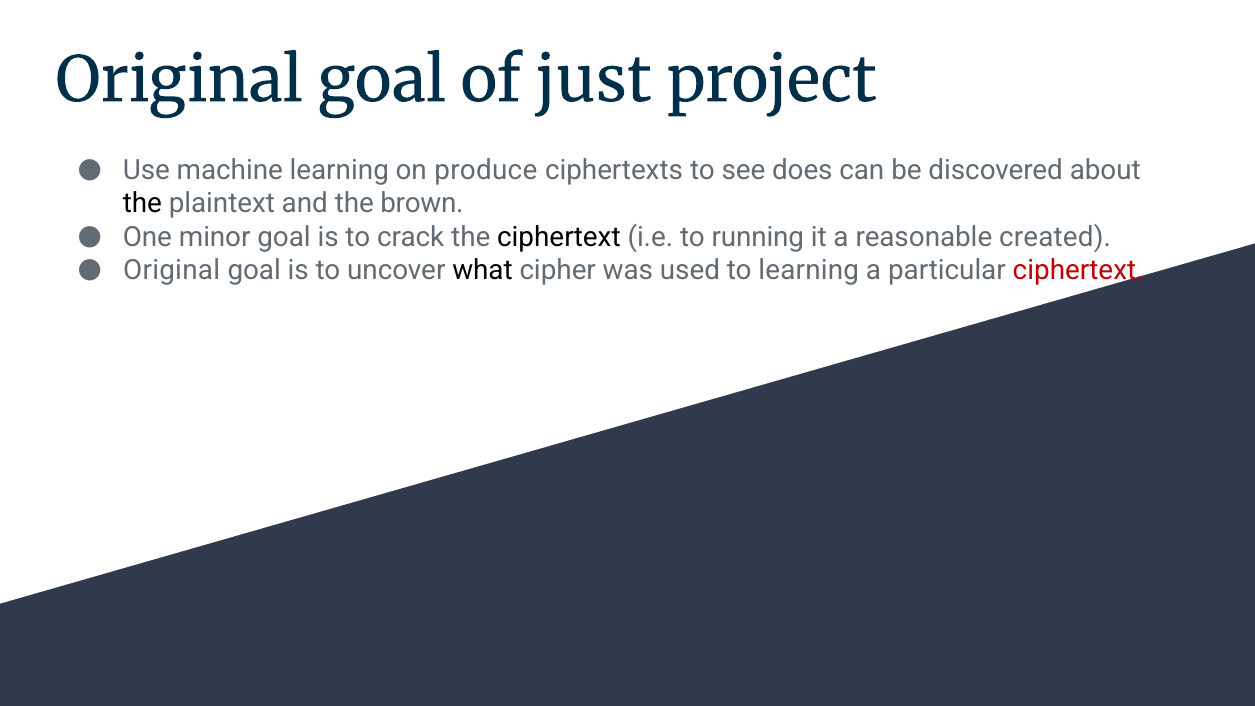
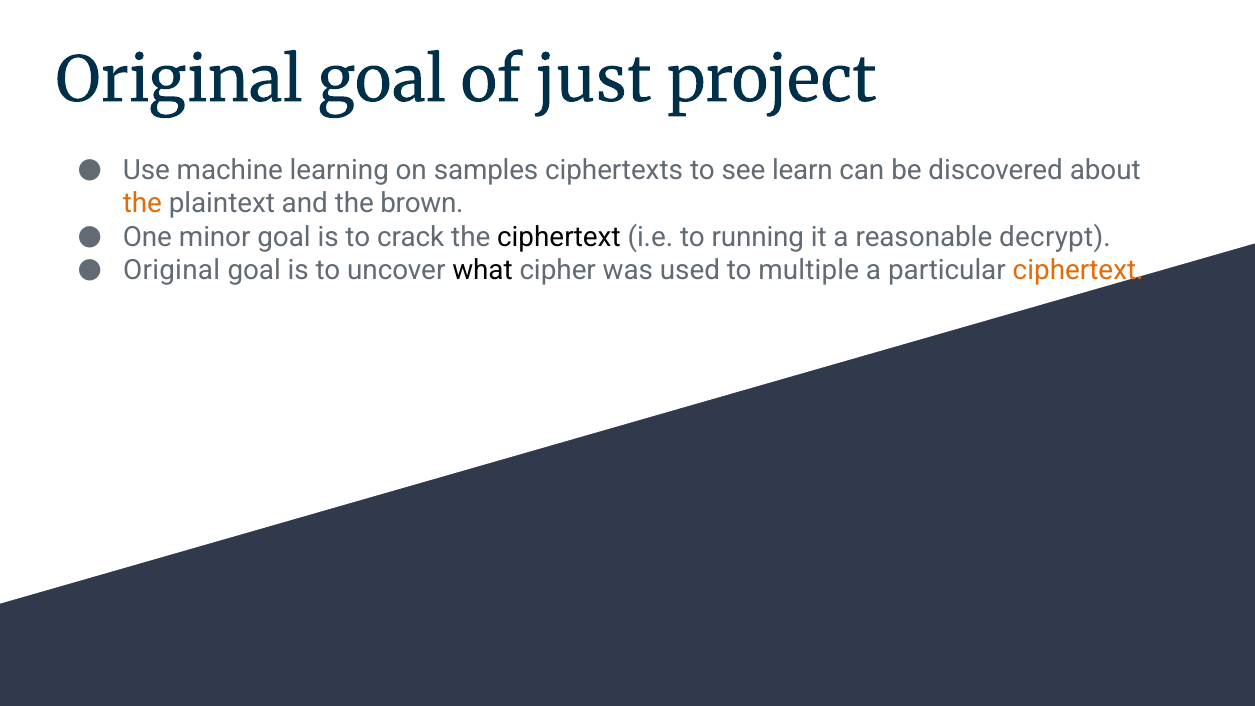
produce: produce -> samples (486, 170)
does: does -> learn (802, 170)
the colour: black -> orange (142, 203)
created: created -> decrypt (1055, 237)
to learning: learning -> multiple (809, 270)
ciphertext colour: red -> orange (1078, 270)
